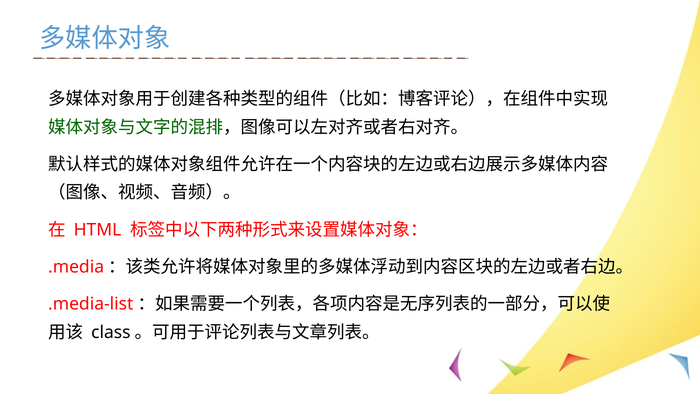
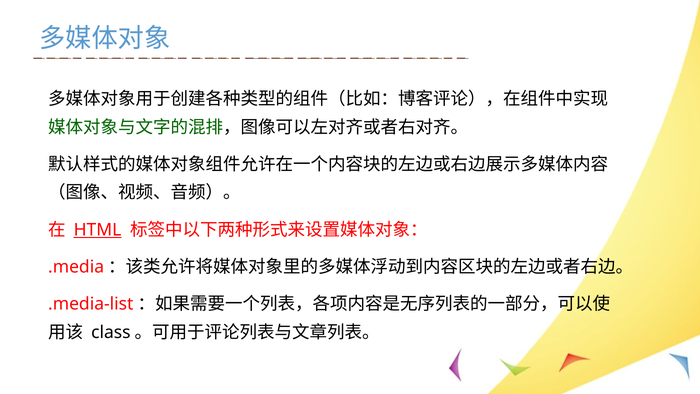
HTML underline: none -> present (98, 230)
